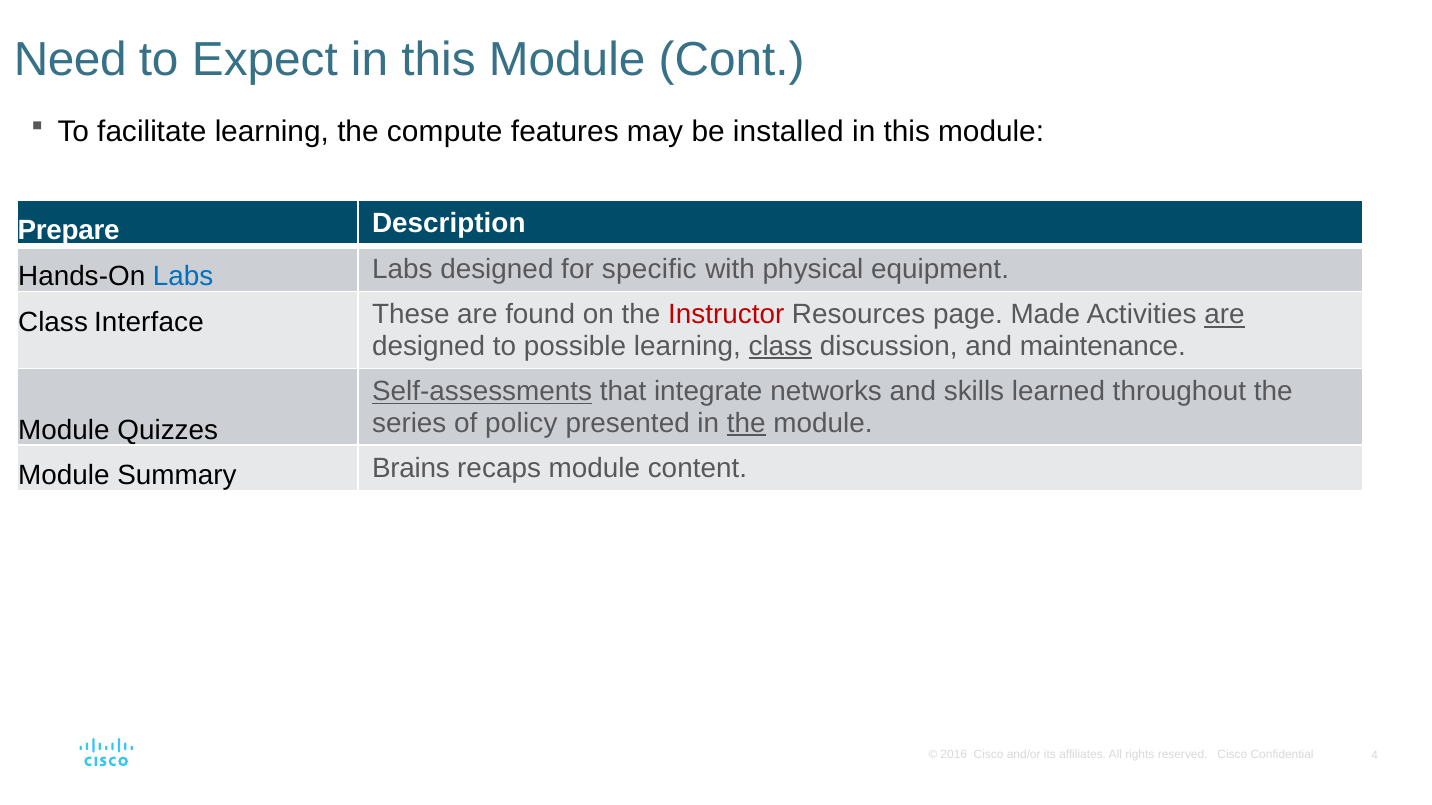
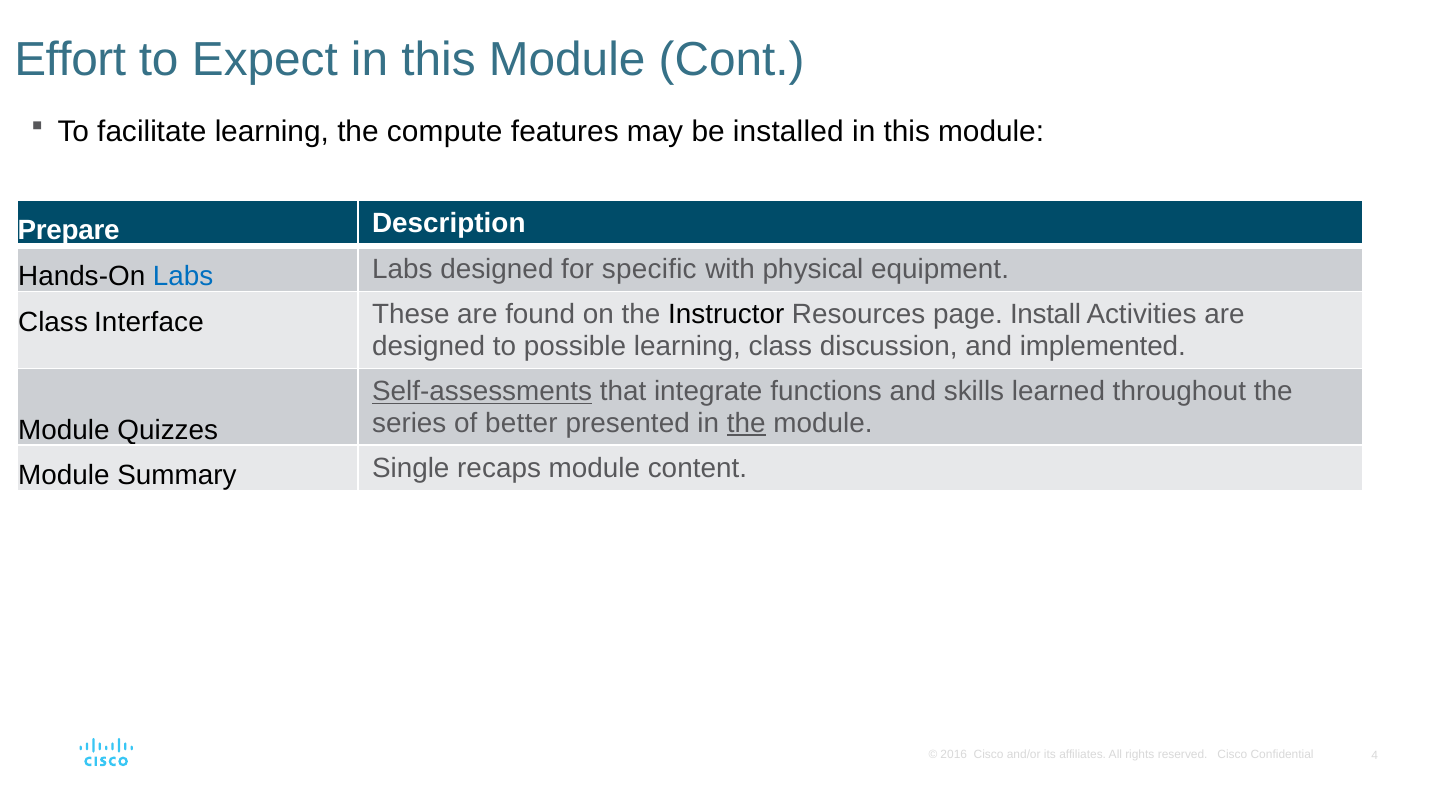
Need: Need -> Effort (70, 60)
Instructor colour: red -> black (726, 315)
Made: Made -> Install (1046, 315)
are underline: present -> none (1224, 315)
class underline: present -> none (780, 346)
maintenance: maintenance -> implemented (1103, 346)
networks: networks -> functions (826, 392)
policy: policy -> better (521, 423)
Brains: Brains -> Single (411, 469)
